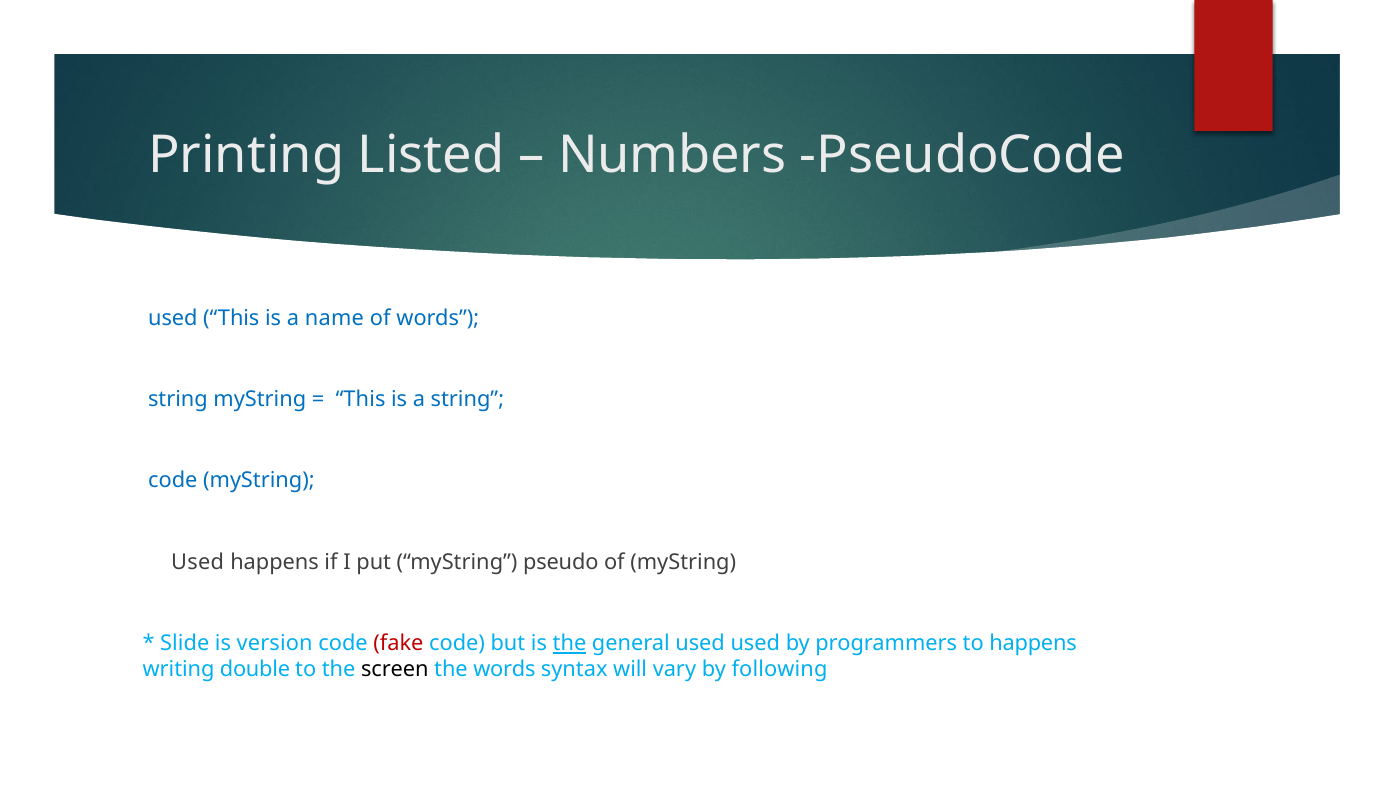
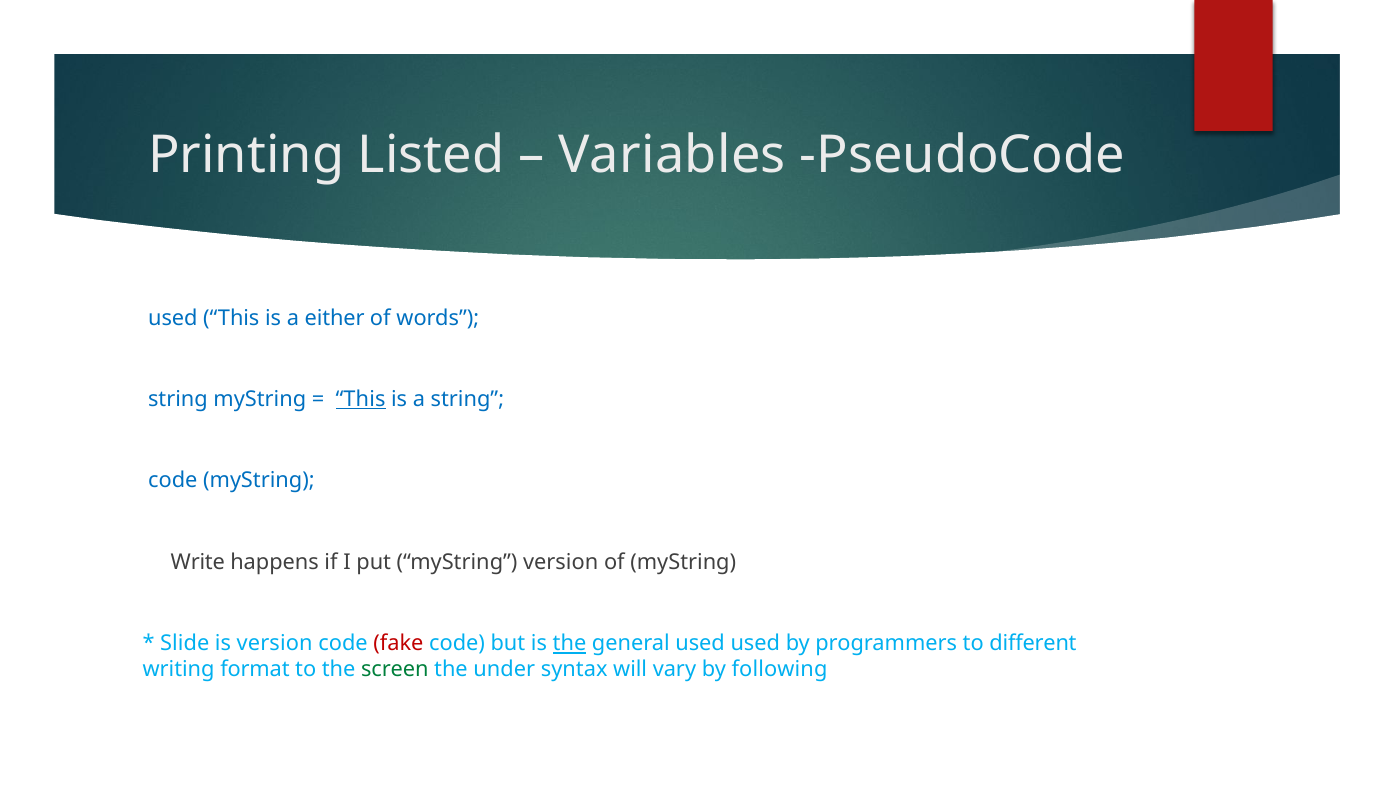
Numbers: Numbers -> Variables (672, 155)
name: name -> either (335, 318)
This underline: none -> present (361, 399)
Used: Used -> Write (198, 562)
myString pseudo: pseudo -> version (561, 562)
to happens: happens -> different (1033, 643)
double: double -> format (255, 669)
screen colour: black -> green (395, 669)
the words: words -> under (504, 669)
